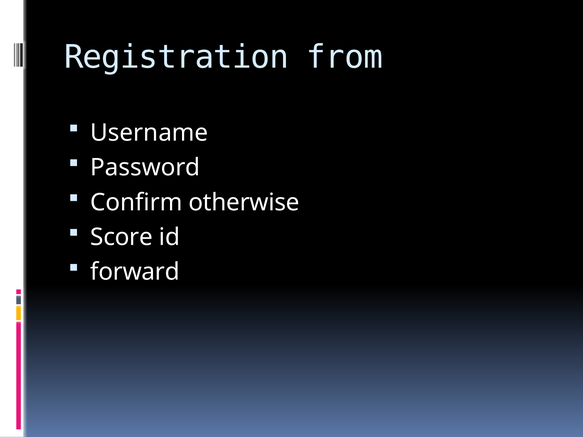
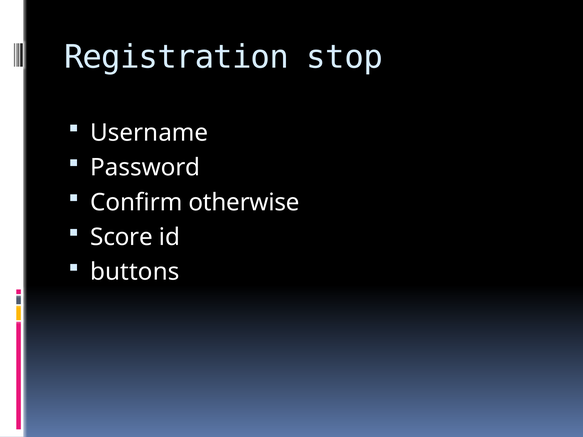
from: from -> stop (345, 57)
forward: forward -> buttons (135, 272)
